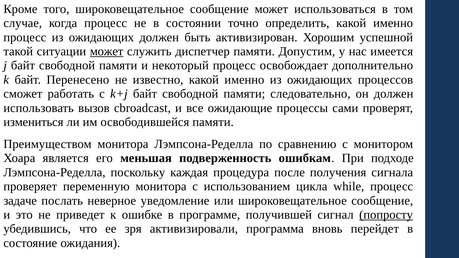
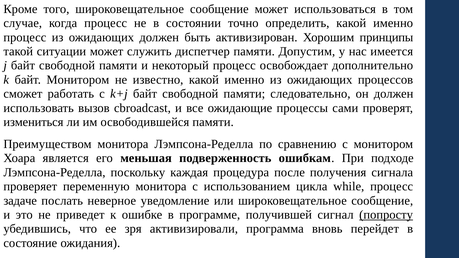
успешной: успешной -> принципы (386, 37)
может underline: present -> none (107, 51)
байт Перенесено: Перенесено -> Монитором (78, 80)
